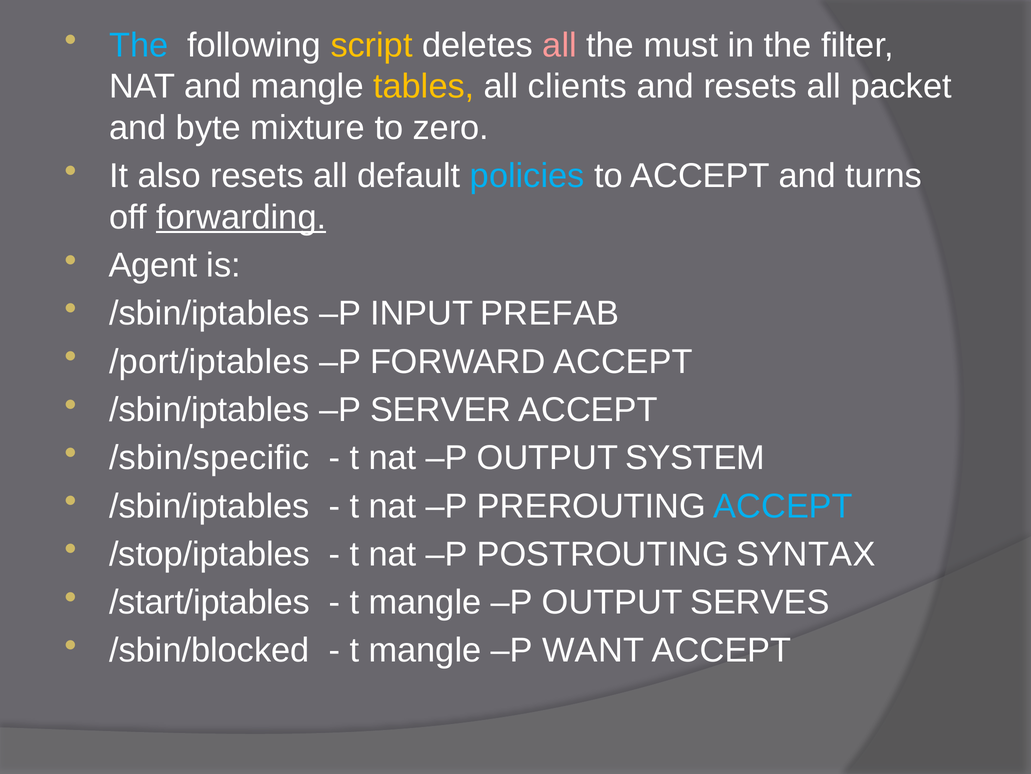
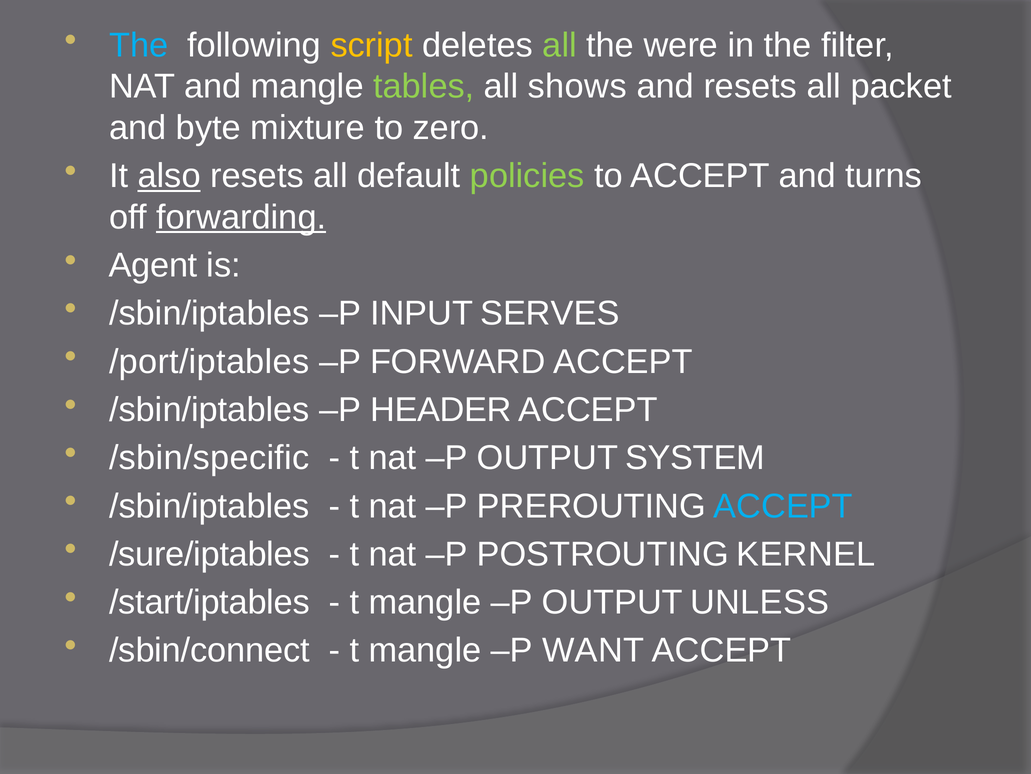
all colour: pink -> light green (560, 45)
must: must -> were (681, 45)
tables colour: yellow -> light green (424, 87)
clients: clients -> shows (577, 87)
also underline: none -> present (169, 176)
policies colour: light blue -> light green (527, 176)
PREFAB: PREFAB -> SERVES (550, 313)
SERVER: SERVER -> HEADER (441, 409)
/stop/iptables: /stop/iptables -> /sure/iptables (209, 554)
SYNTAX: SYNTAX -> KERNEL (806, 554)
SERVES: SERVES -> UNLESS (760, 602)
/sbin/blocked: /sbin/blocked -> /sbin/connect (209, 650)
